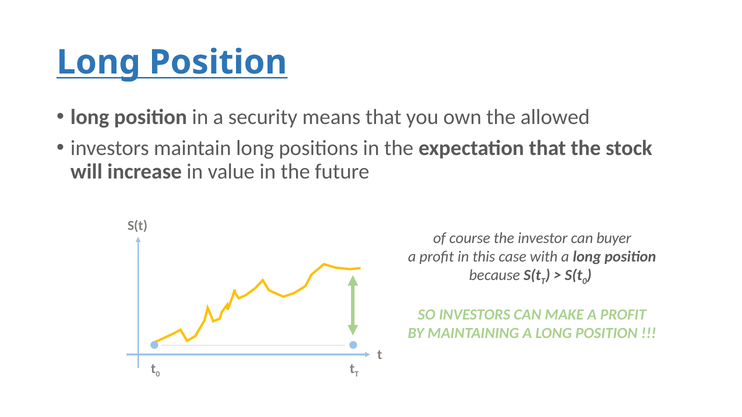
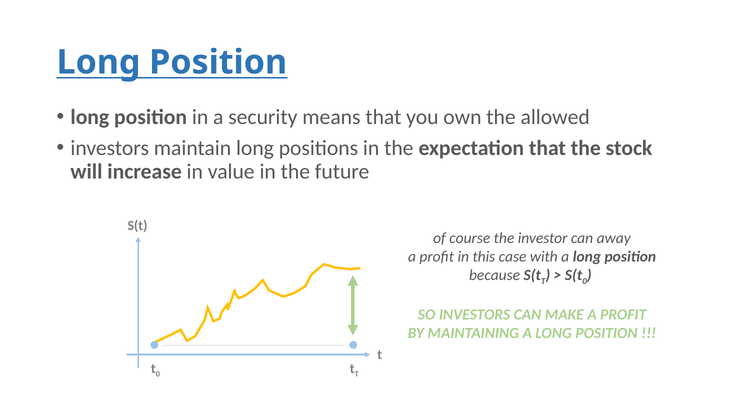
buyer: buyer -> away (614, 238)
